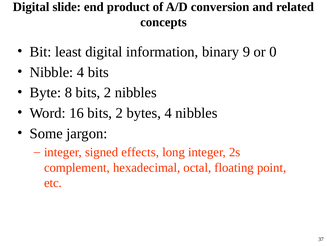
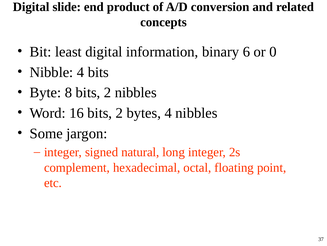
9: 9 -> 6 (246, 52)
effects: effects -> natural (140, 152)
